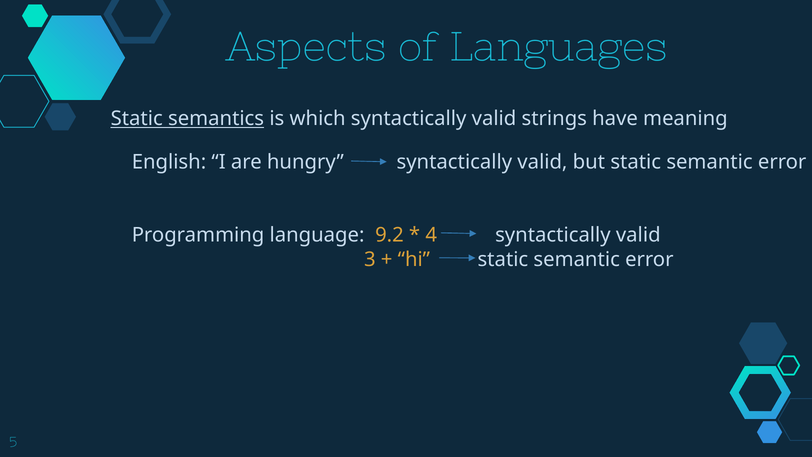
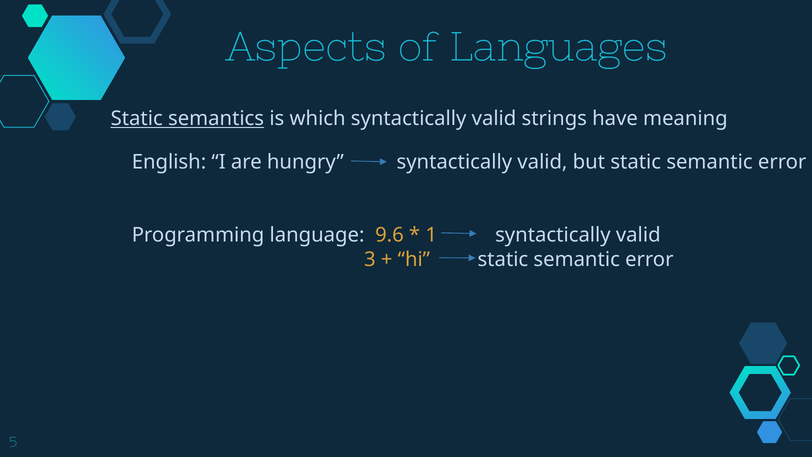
9.2: 9.2 -> 9.6 (389, 235)
4: 4 -> 1 (431, 235)
